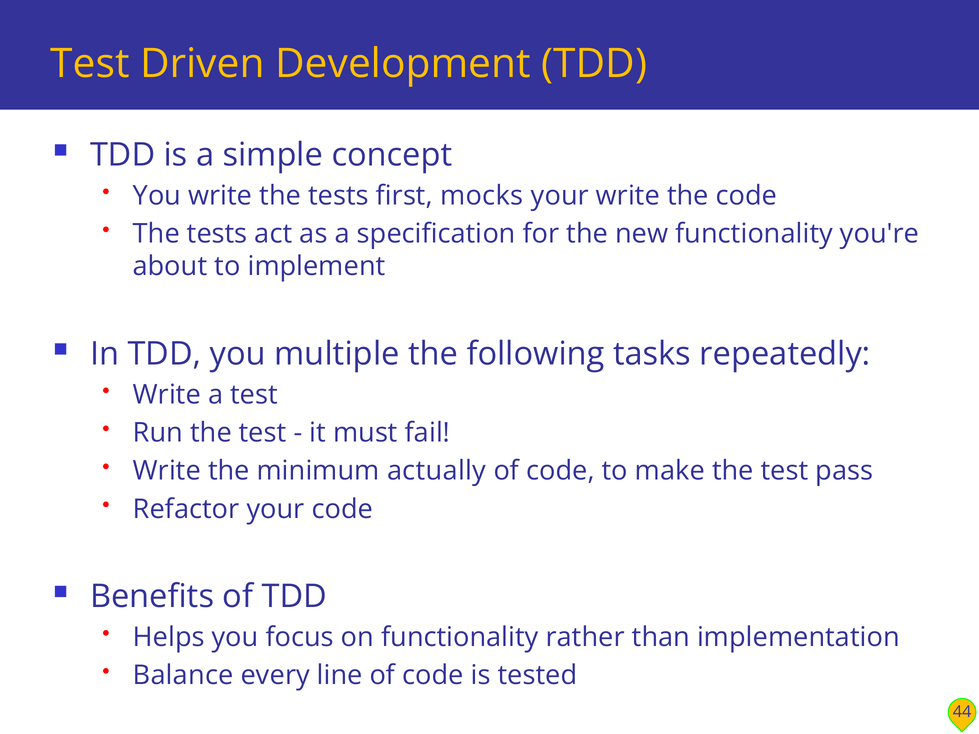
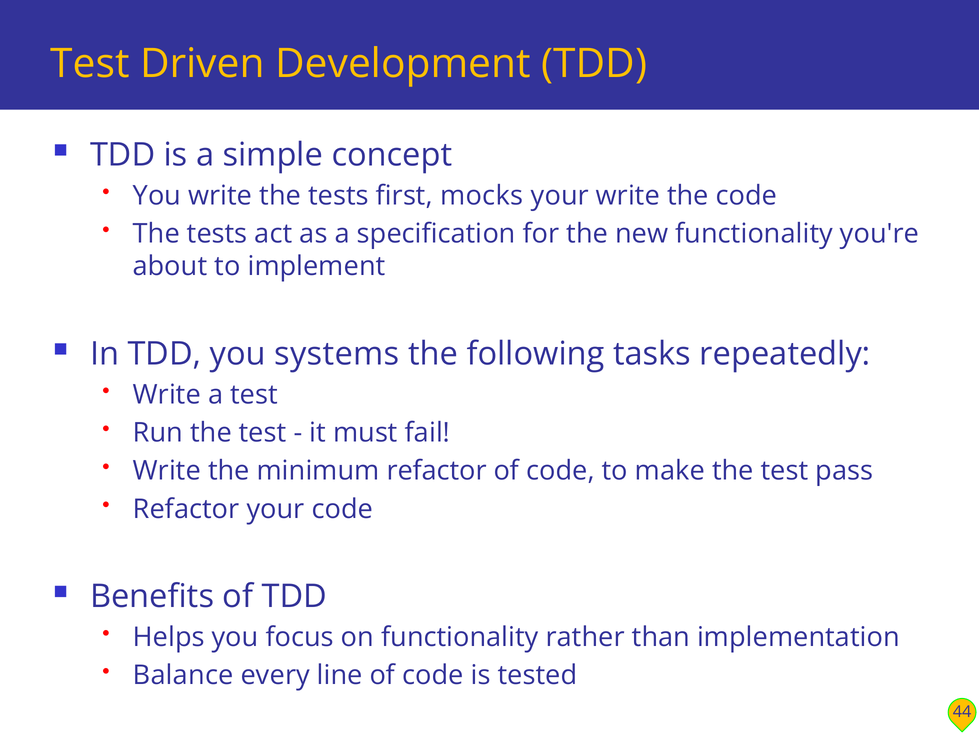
multiple: multiple -> systems (337, 354)
minimum actually: actually -> refactor (437, 471)
